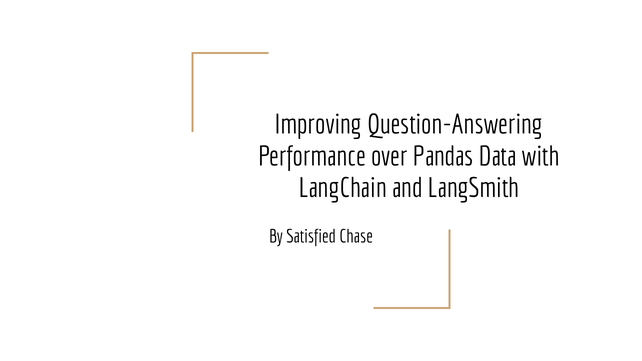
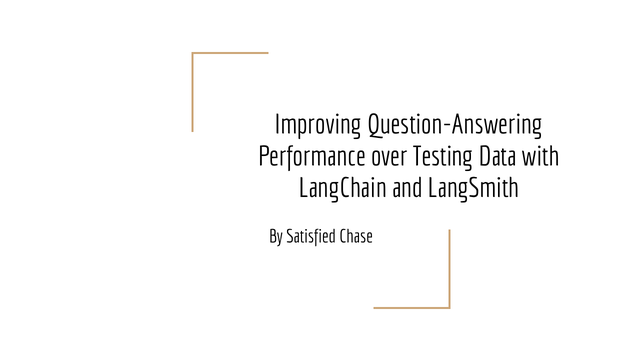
Pandas: Pandas -> Testing (443, 157)
